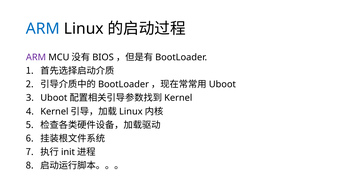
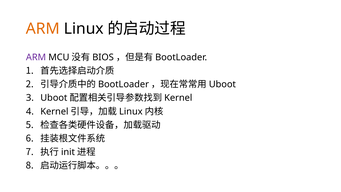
ARM colour: blue -> orange (43, 29)
